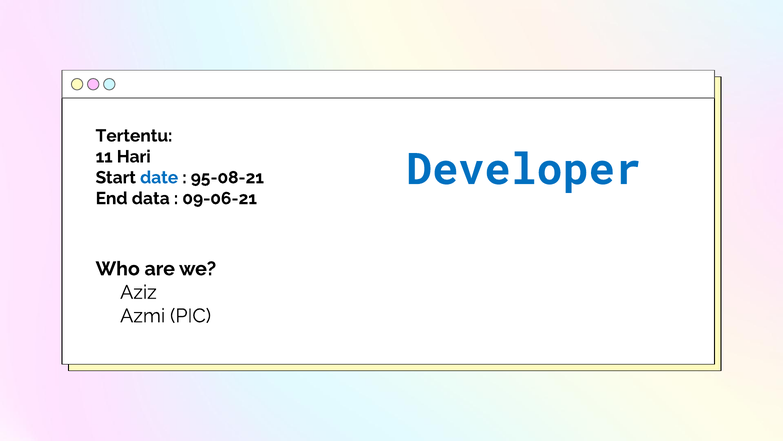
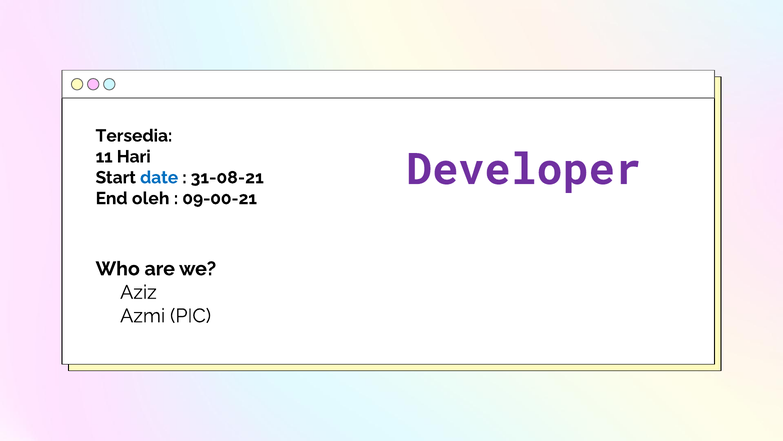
Tertentu: Tertentu -> Tersedia (134, 136)
Developer colour: blue -> purple (524, 169)
95-08-21: 95-08-21 -> 31-08-21 (227, 177)
data: data -> oleh (151, 198)
09-06-21: 09-06-21 -> 09-00-21 (220, 198)
